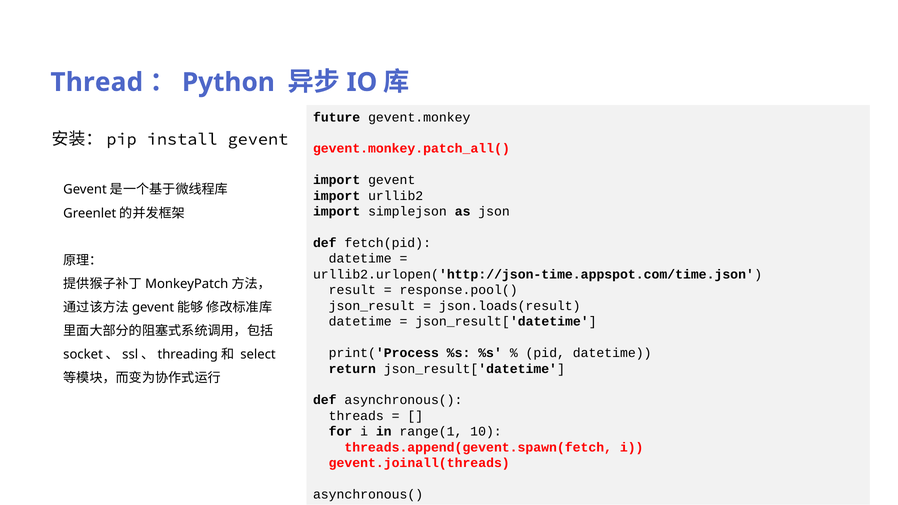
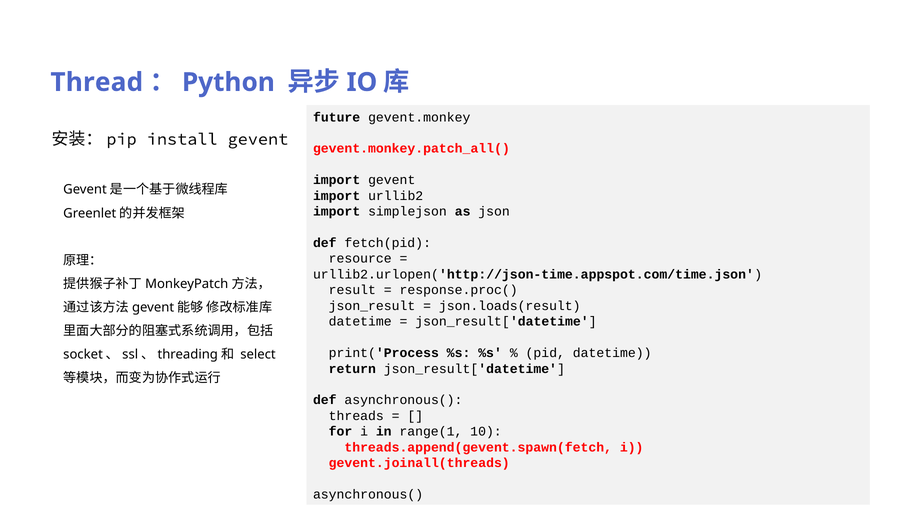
datetime: datetime -> resource (360, 259)
response.pool(: response.pool( -> response.proc( (459, 290)
